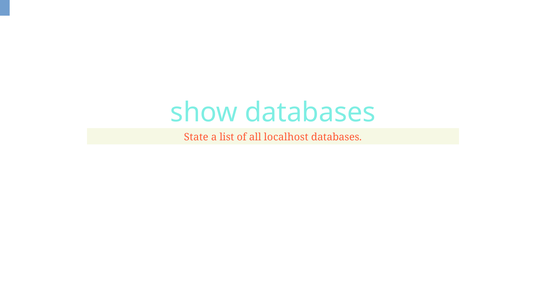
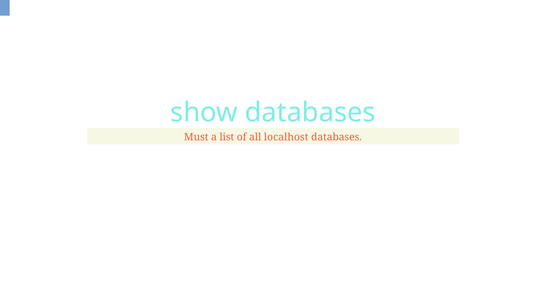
State: State -> Must (196, 137)
